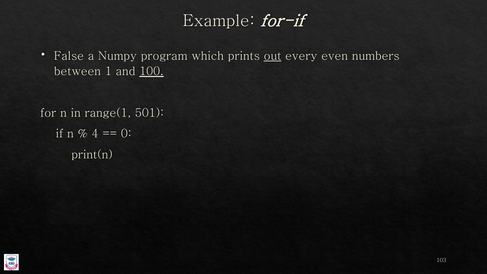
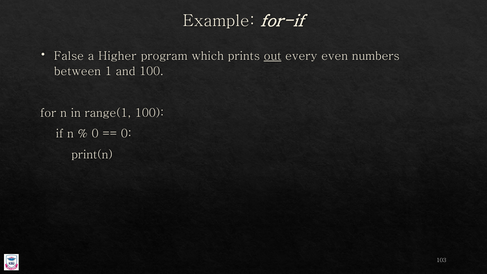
Numpy: Numpy -> Higher (117, 56)
100 underline: present -> none (151, 71)
range(1 501: 501 -> 100 (149, 113)
4: 4 -> 0 (95, 134)
